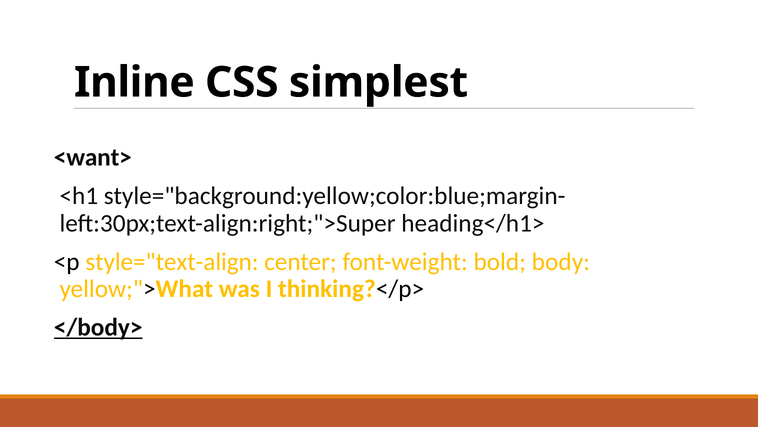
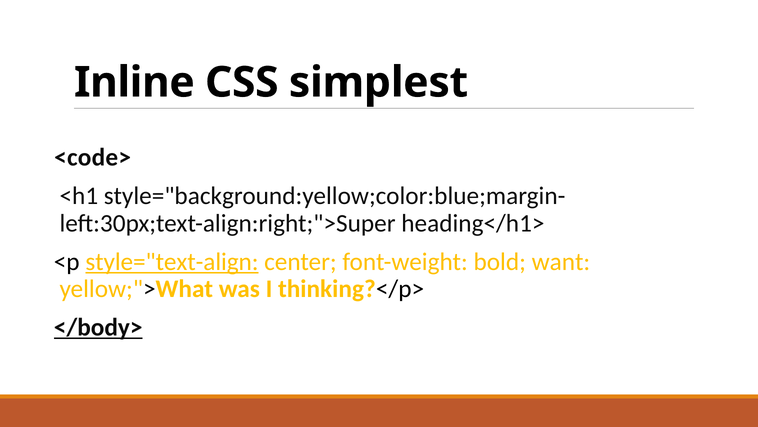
<want>: <want> -> <code> (93, 157)
style="text-align underline: none -> present (172, 261)
body: body -> want (561, 261)
